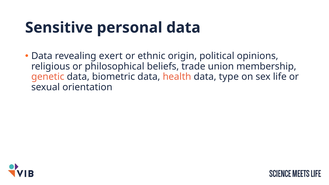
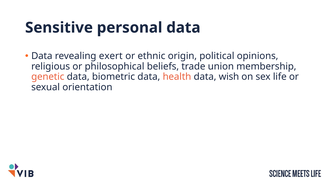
type: type -> wish (229, 77)
